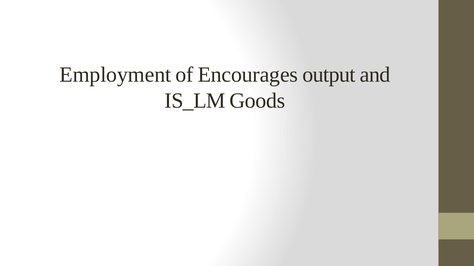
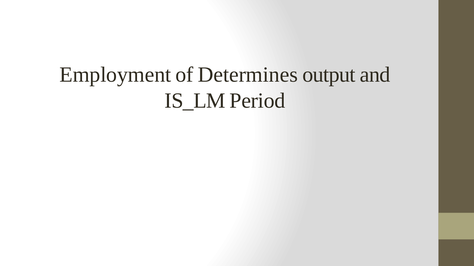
Encourages: Encourages -> Determines (248, 75)
Goods: Goods -> Period (257, 101)
